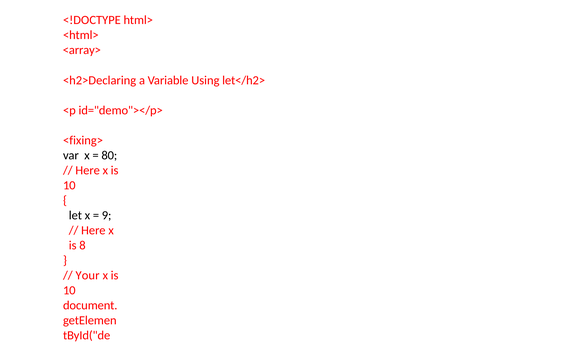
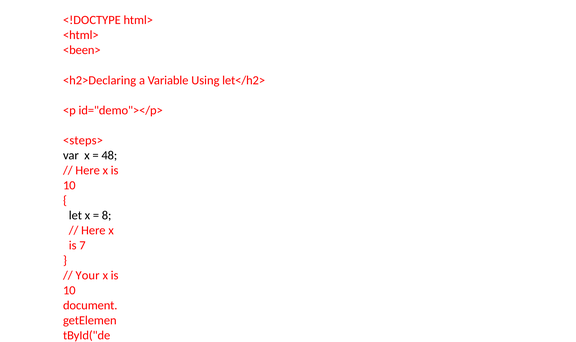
<array>: <array> -> <been> (82, 50)
<fixing>: <fixing> -> <steps> (83, 140)
80: 80 -> 48 (109, 155)
9: 9 -> 8 (107, 216)
8: 8 -> 7 (82, 246)
